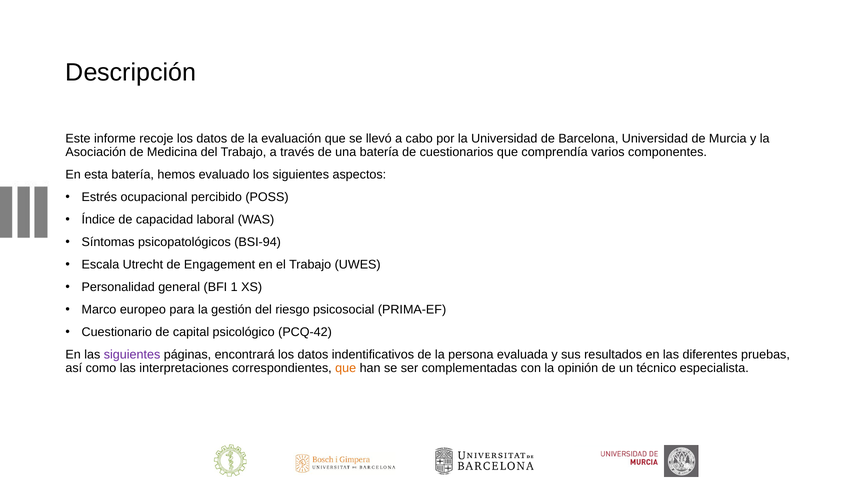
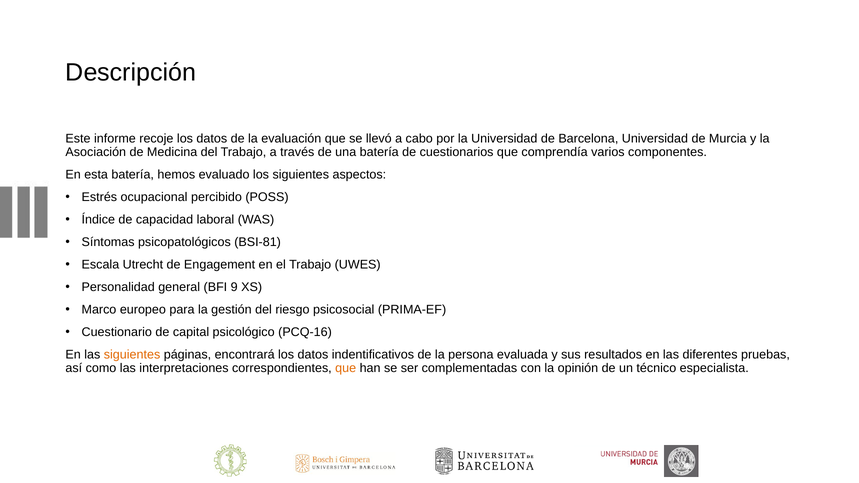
BSI-94: BSI-94 -> BSI-81 (258, 242)
1: 1 -> 9 (234, 287)
PCQ-42: PCQ-42 -> PCQ-16 (305, 332)
siguientes colour: purple -> orange (132, 355)
